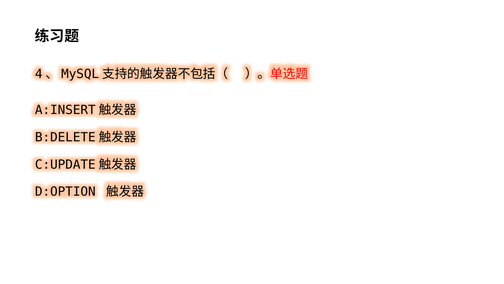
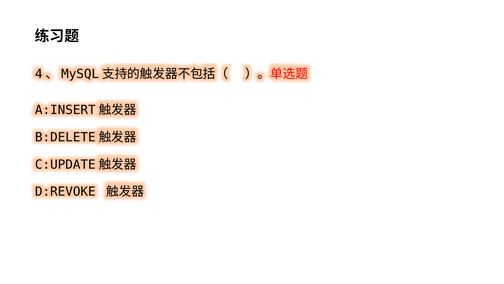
D:OPTION: D:OPTION -> D:REVOKE (65, 191)
